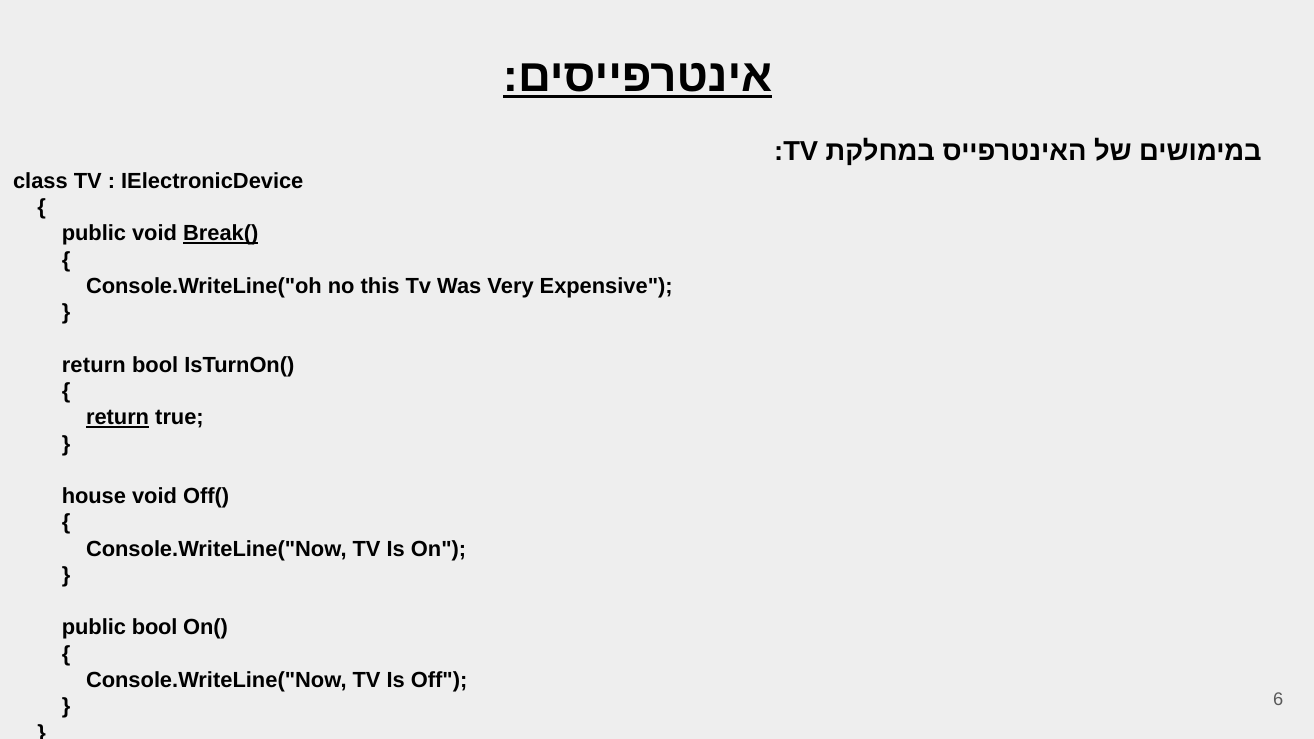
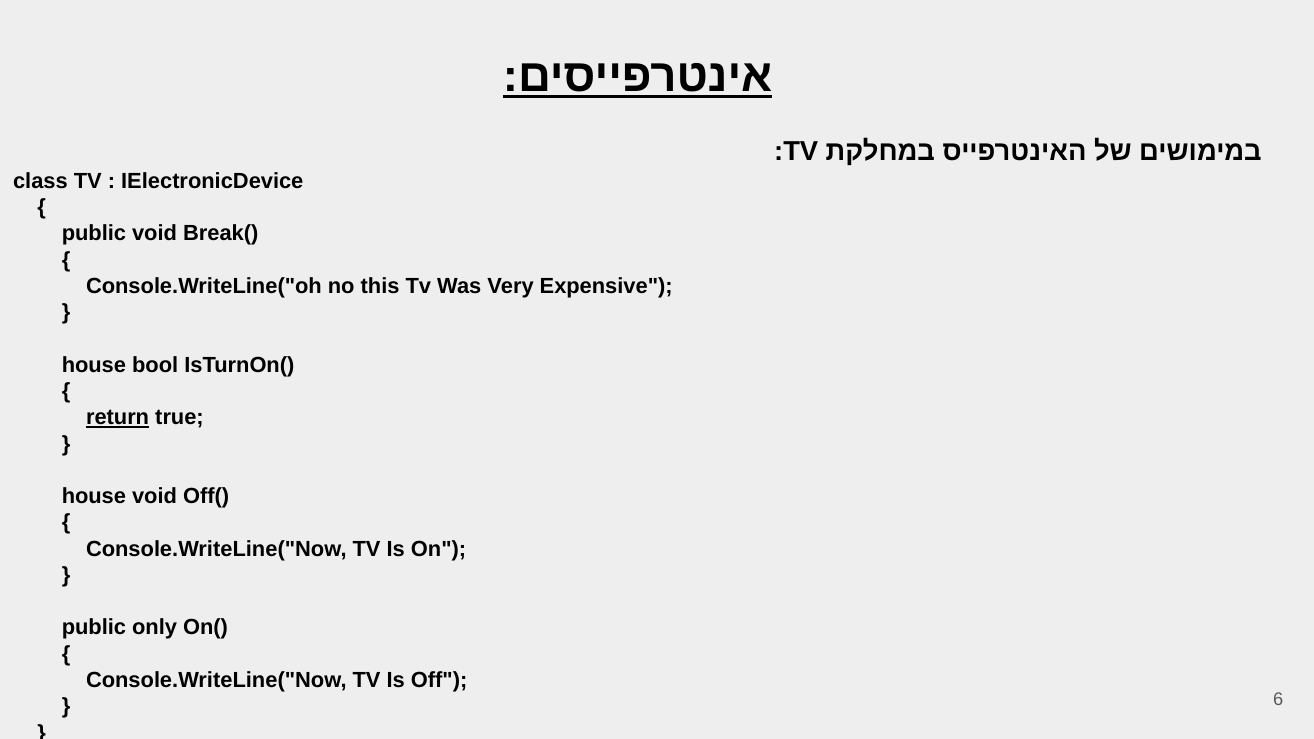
Break( underline: present -> none (221, 234)
return: return -> house (94, 365)
public bool: bool -> only (155, 628)
